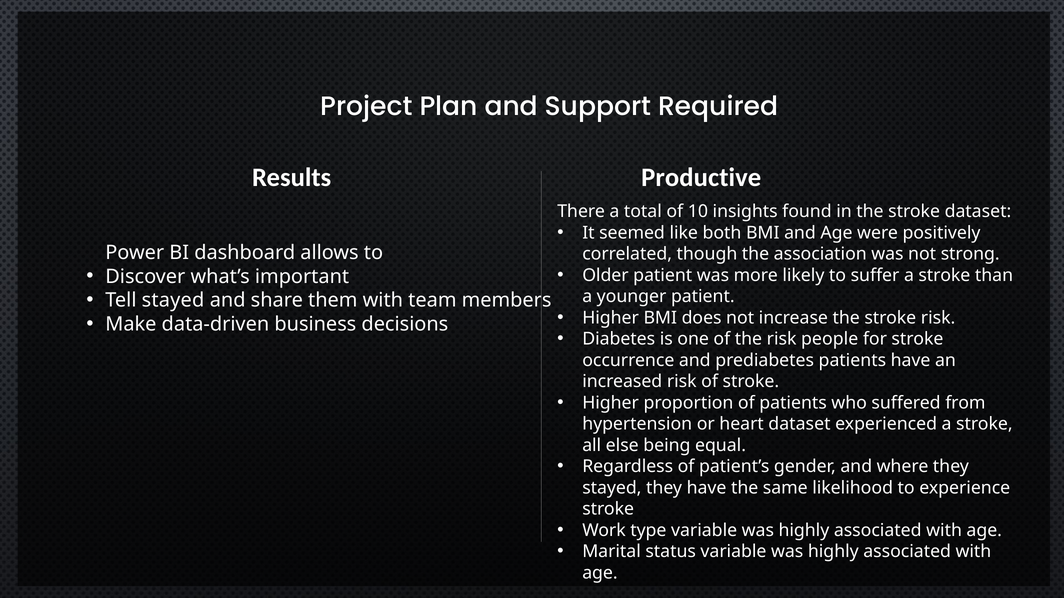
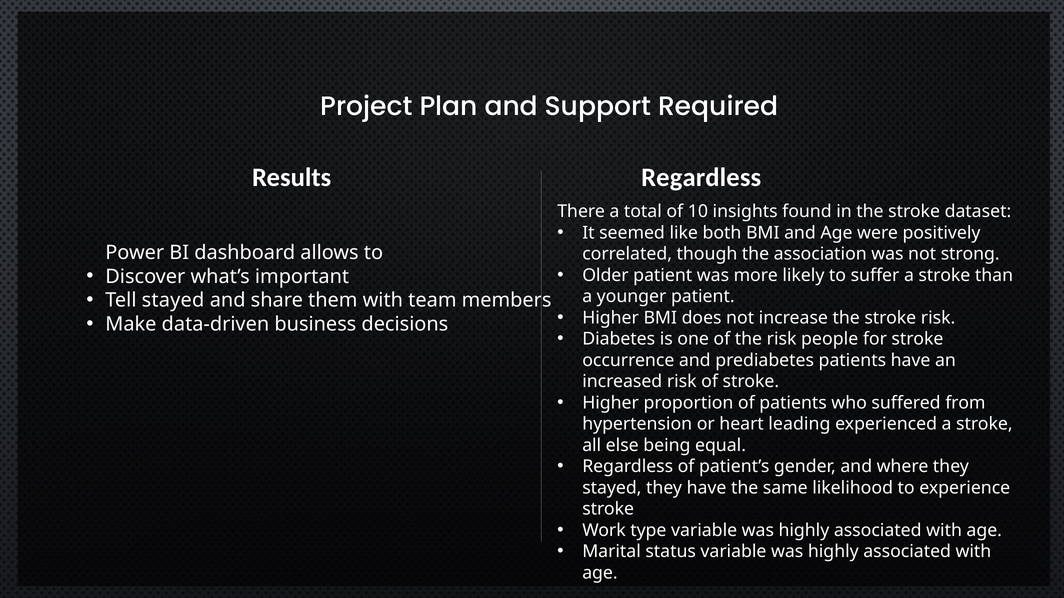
Productive: Productive -> Regardless (701, 177)
heart dataset: dataset -> leading (799, 424)
